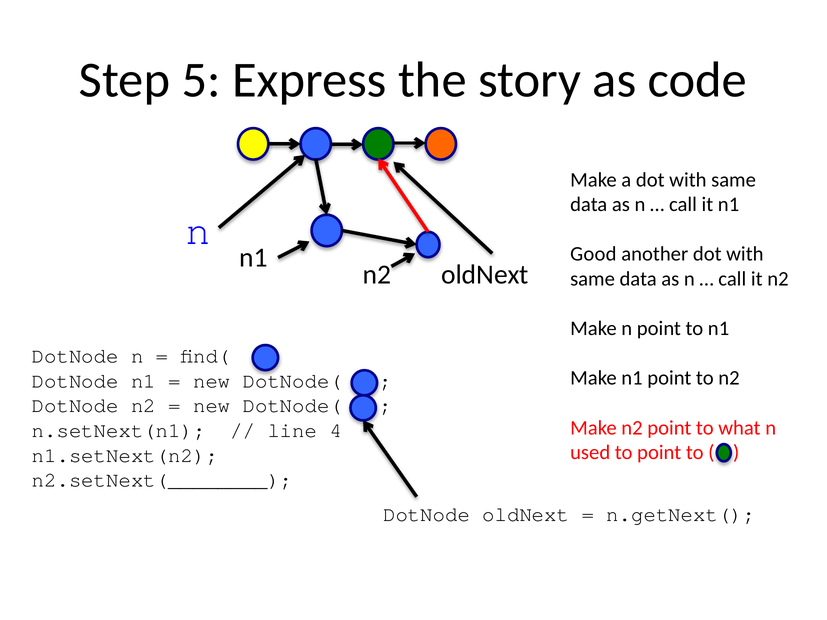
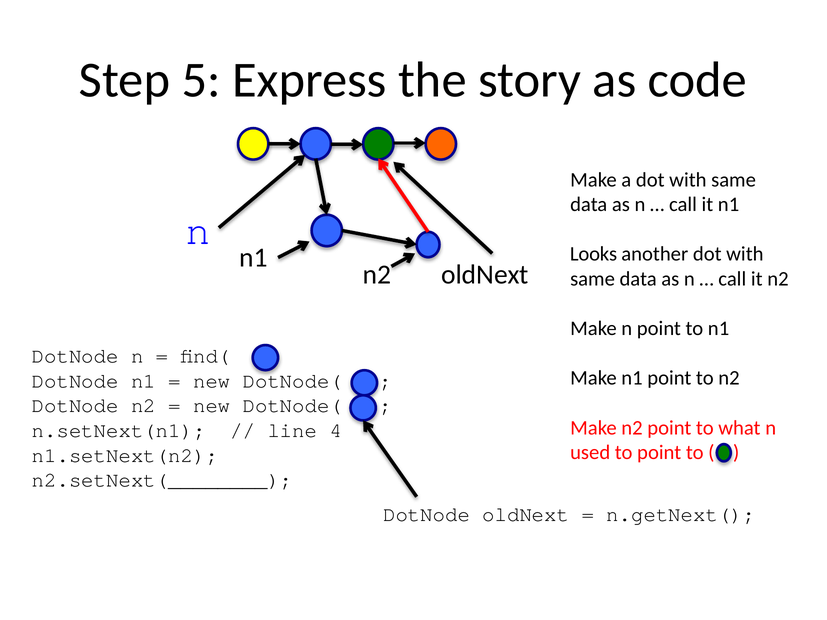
Good: Good -> Looks (594, 254)
